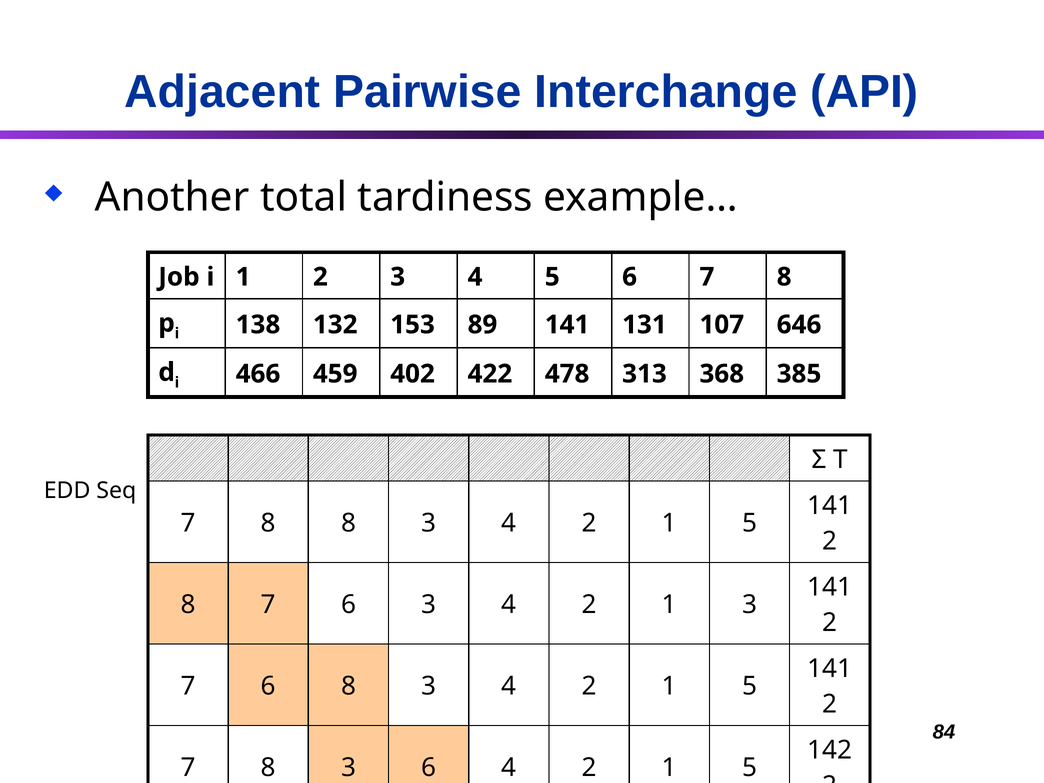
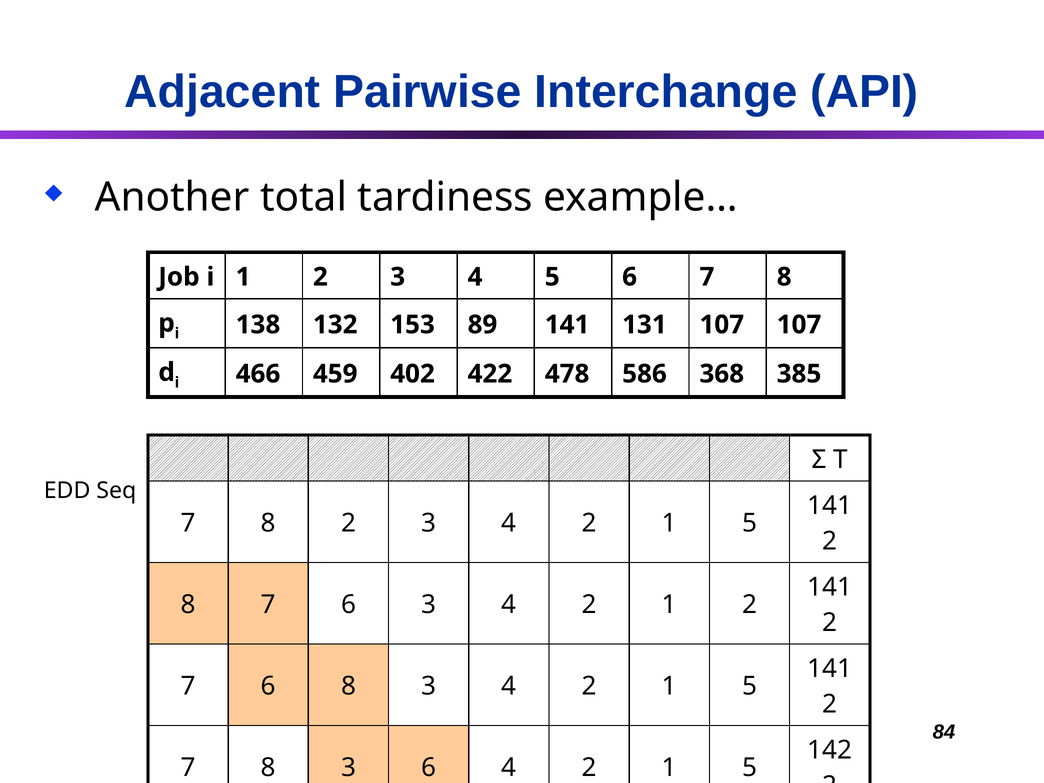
107 646: 646 -> 107 (799, 325)
313: 313 -> 586 (644, 374)
8 8: 8 -> 2 (348, 523)
2 1 3: 3 -> 2 (750, 605)
